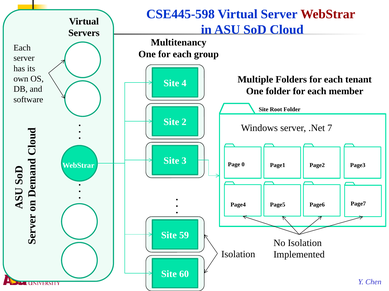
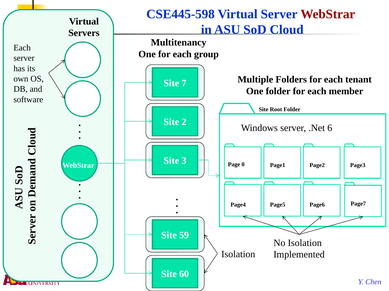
4: 4 -> 7 (184, 83)
7: 7 -> 6 (330, 128)
